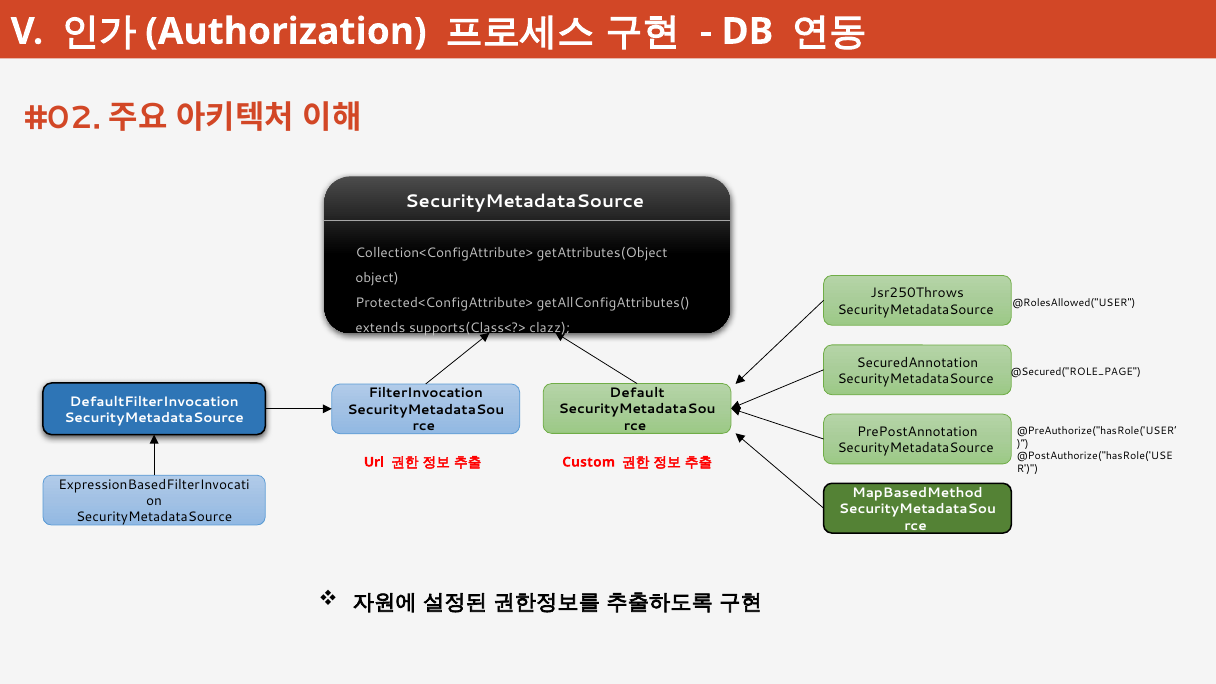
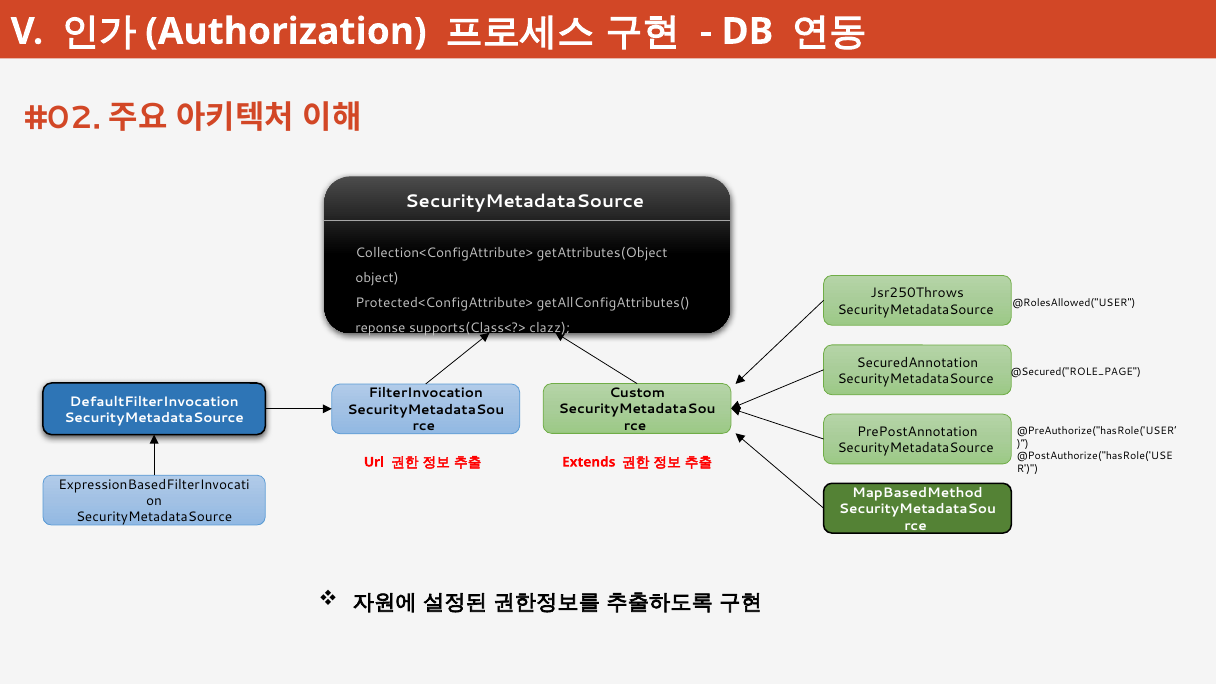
extends: extends -> reponse (380, 328)
Default: Default -> Custom (637, 393)
Custom: Custom -> Extends (589, 462)
